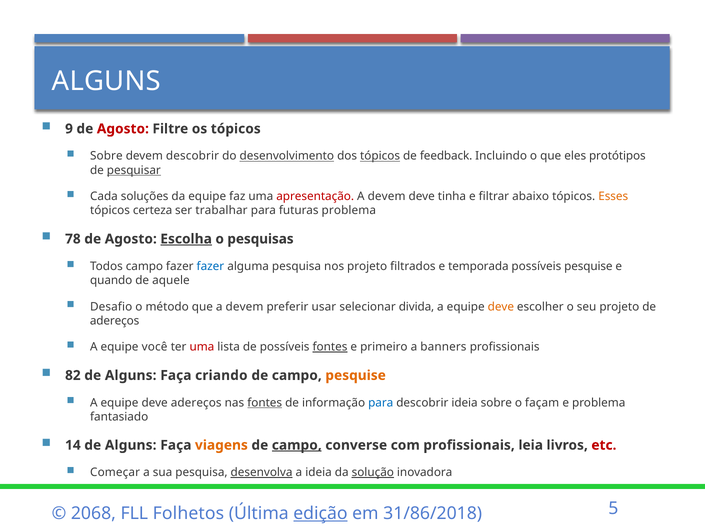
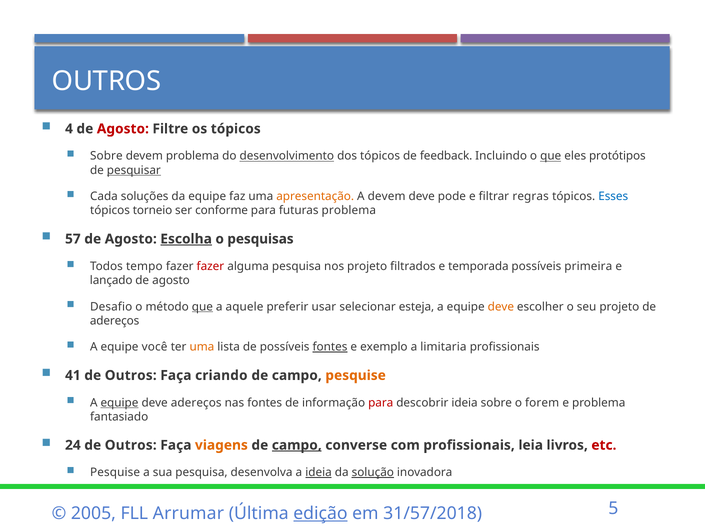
ALGUNS: ALGUNS -> OUTROS (107, 81)
9: 9 -> 4 (69, 129)
devem descobrir: descobrir -> problema (193, 156)
tópicos underline: present -> none (380, 156)
que underline: none -> present (551, 156)
apresentação colour: red -> orange (315, 196)
tinha: tinha -> pode (452, 196)
abaixo: abaixo -> regras (531, 196)
Esses colour: orange -> blue (613, 196)
certeza: certeza -> torneio (153, 210)
trabalhar: trabalhar -> conforme (222, 210)
78: 78 -> 57 (73, 239)
Todos campo: campo -> tempo (144, 266)
fazer colour: blue -> red (210, 266)
possíveis pesquise: pesquise -> primeira (588, 266)
quando: quando -> lançado (111, 280)
aquele: aquele -> agosto (171, 280)
que underline: none -> present (202, 306)
devem: devem -> aquele (244, 306)
divida: divida -> esteja (416, 306)
uma colour: red -> orange (202, 347)
primeiro: primeiro -> exemplo (384, 347)
banners: banners -> limitaria (443, 347)
82: 82 -> 41 (73, 375)
Alguns: Alguns -> Outros (131, 375)
equipe underline: none -> present (119, 402)
fontes underline: present -> none (265, 402)
para colour: blue -> red (381, 402)
façam: façam -> forem (542, 402)
14: 14 -> 24 (73, 445)
Alguns: Alguns -> Outros (131, 445)
Começar: Começar -> Pesquise (115, 472)
desenvolva underline: present -> none (262, 472)
ideia underline: none -> present (319, 472)
2068: 2068 -> 2005 (93, 513)
Folhetos: Folhetos -> Arrumar (188, 513)
31/86/2018: 31/86/2018 -> 31/57/2018 (433, 513)
